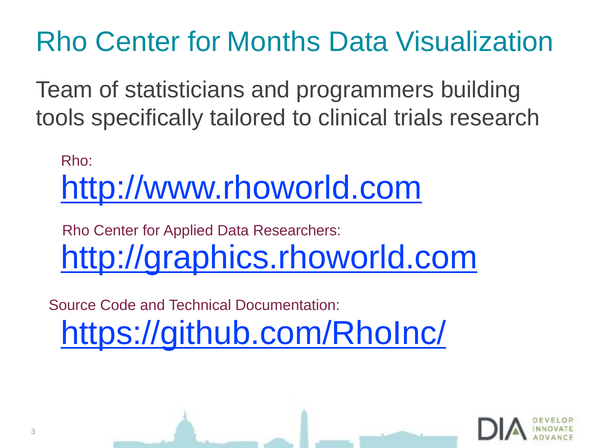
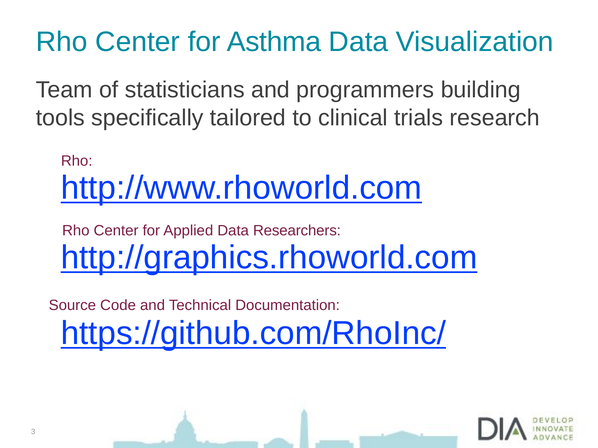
Months: Months -> Asthma (274, 42)
